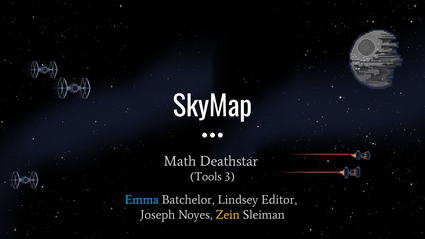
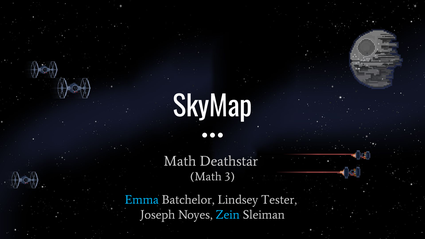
Tools: Tools -> Math (206, 177)
Editor: Editor -> Tester (279, 200)
Zein colour: yellow -> light blue (228, 215)
